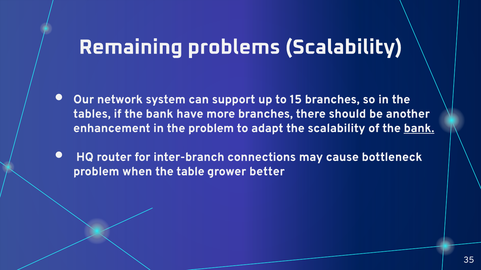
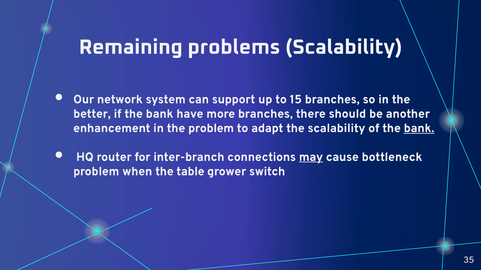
tables: tables -> better (92, 114)
may underline: none -> present (311, 157)
better: better -> switch (267, 172)
